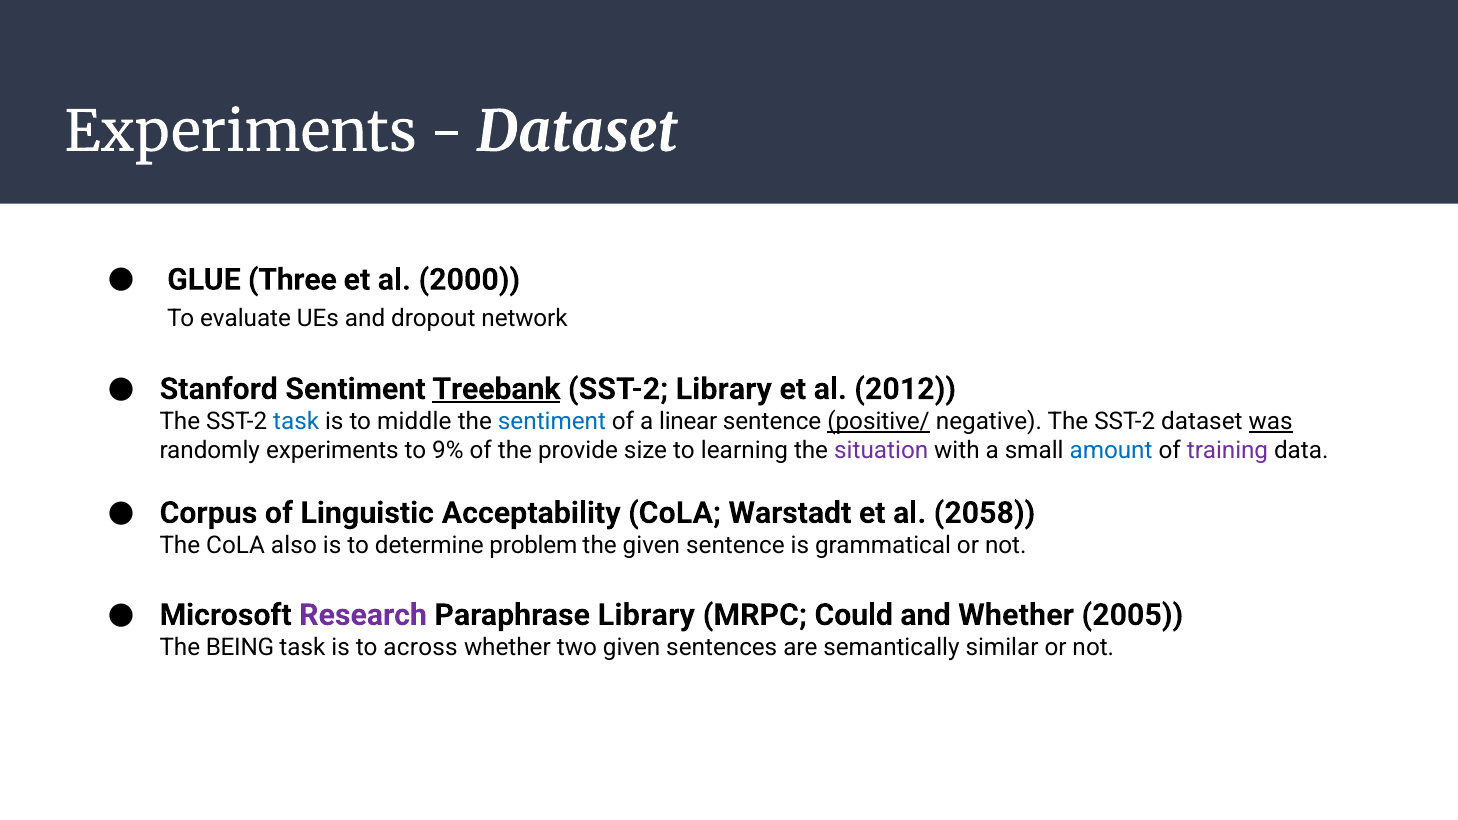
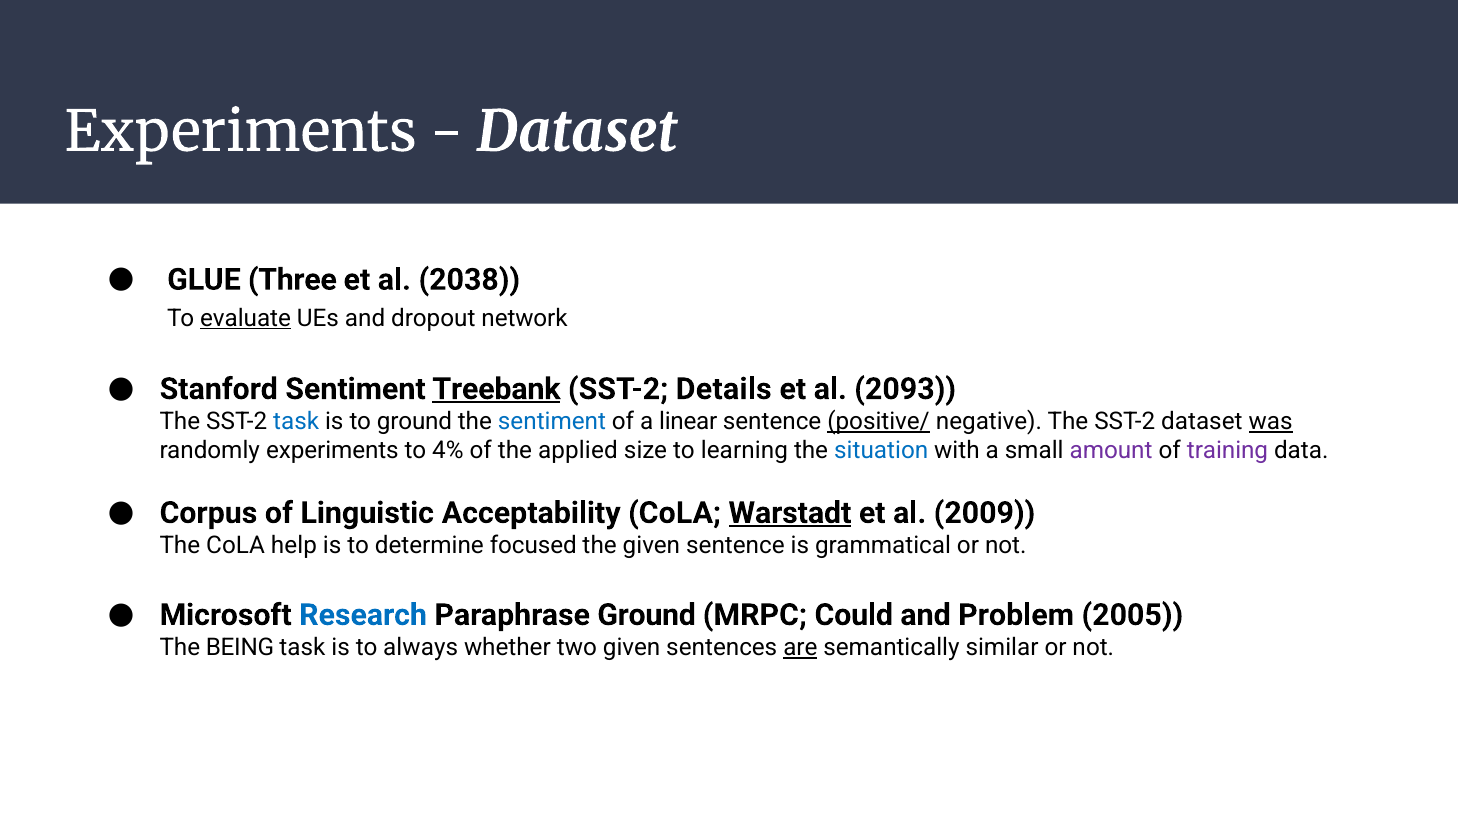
2000: 2000 -> 2038 (469, 280)
evaluate underline: none -> present (246, 318)
SST-2 Library: Library -> Details (724, 389)
2012: 2012 -> 2093 (905, 389)
to middle: middle -> ground (415, 421)
9%: 9% -> 4% (448, 451)
provide: provide -> applied (578, 451)
situation colour: purple -> blue (881, 451)
amount colour: blue -> purple (1111, 451)
Warstadt underline: none -> present (790, 513)
2058: 2058 -> 2009 (984, 513)
also: also -> help (294, 545)
problem: problem -> focused (533, 545)
Research colour: purple -> blue (363, 615)
Paraphrase Library: Library -> Ground (647, 615)
and Whether: Whether -> Problem (1016, 615)
across: across -> always (421, 647)
are underline: none -> present (800, 647)
